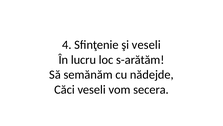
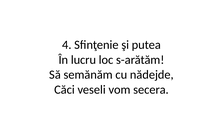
şi veseli: veseli -> putea (146, 45)
